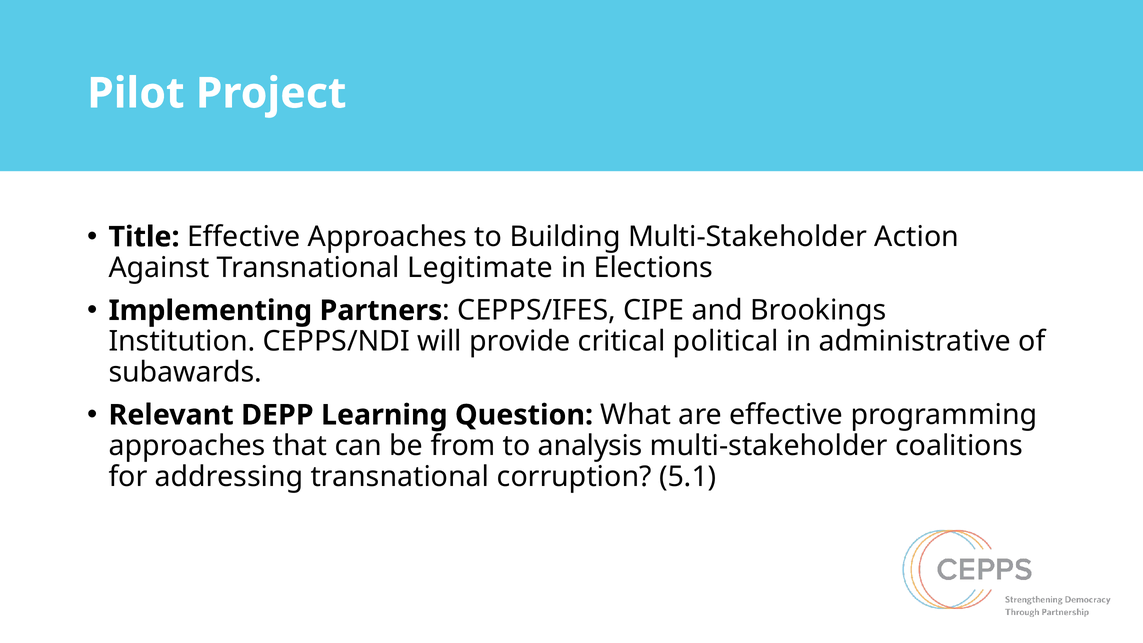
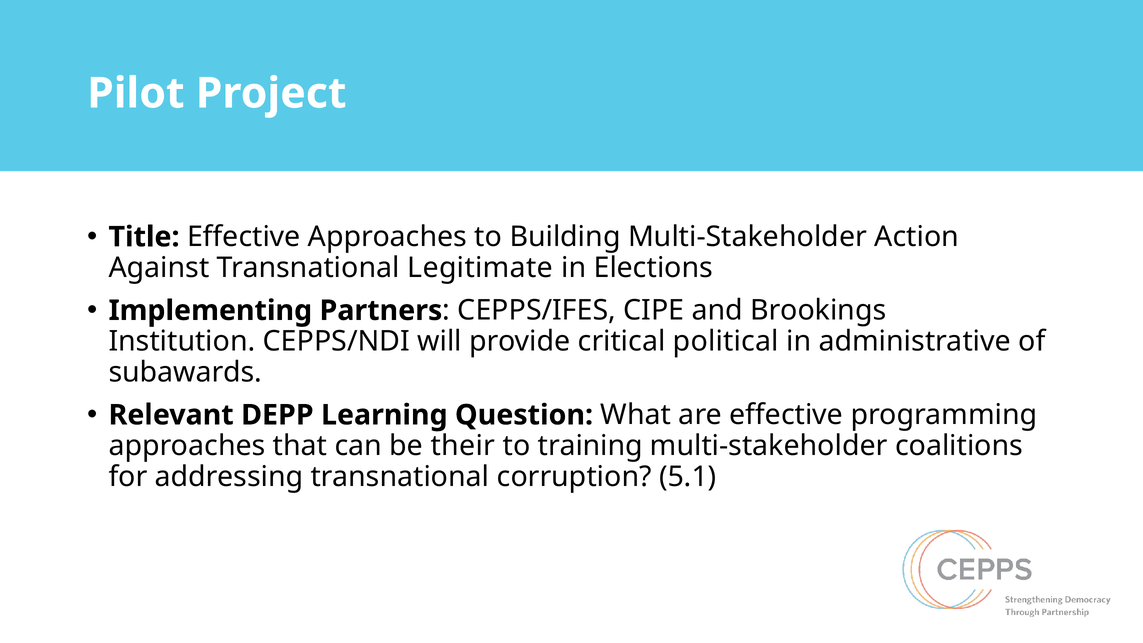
from: from -> their (463, 446)
analysis: analysis -> training (590, 446)
